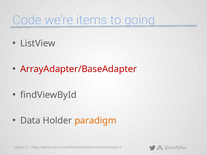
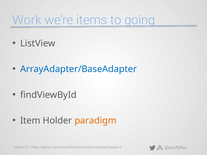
Code: Code -> Work (27, 20)
ArrayAdapter/BaseAdapter colour: red -> blue (79, 69)
Data: Data -> Item (30, 121)
